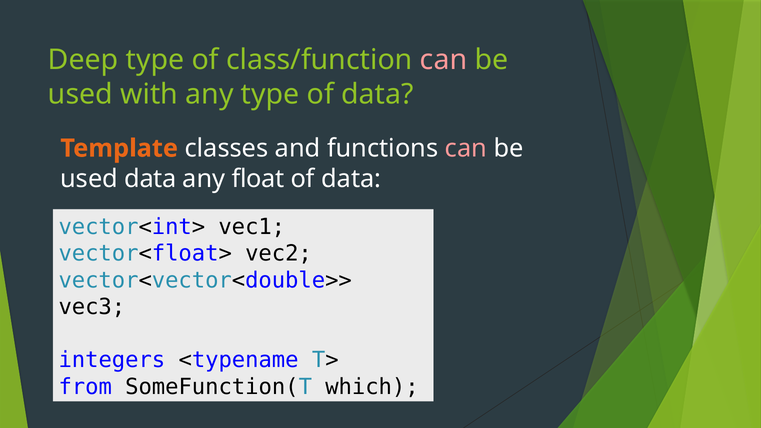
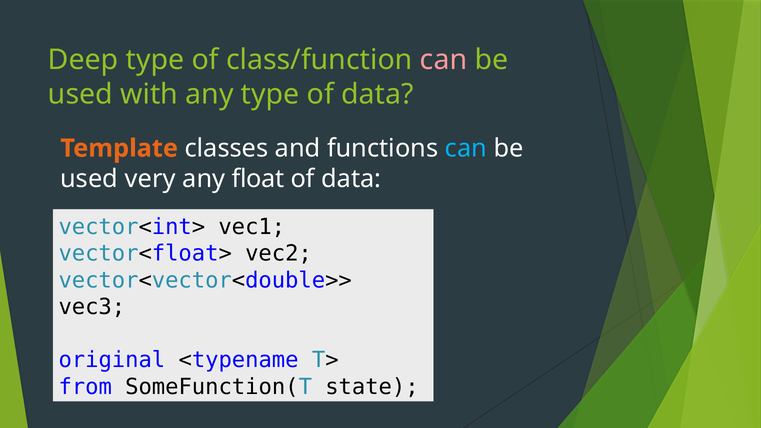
can colour: pink -> light blue (466, 148)
used data: data -> very (150, 179)
integers: integers -> original (112, 360)
which: which -> state (372, 387)
